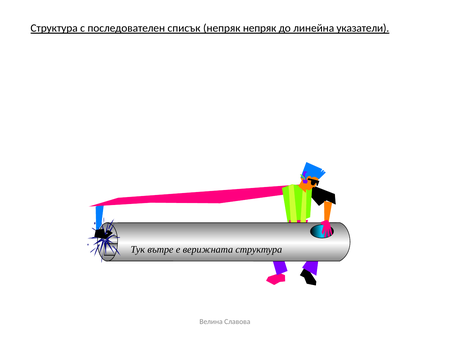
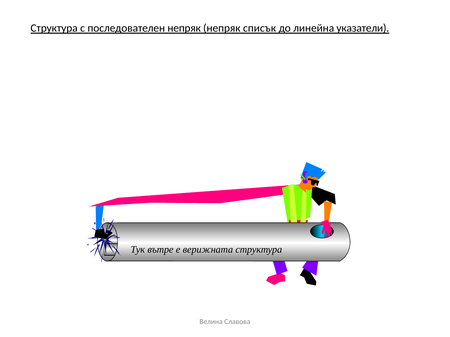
последователен списък: списък -> непряк (184, 28)
непряк непряк: непряк -> списък (260, 28)
